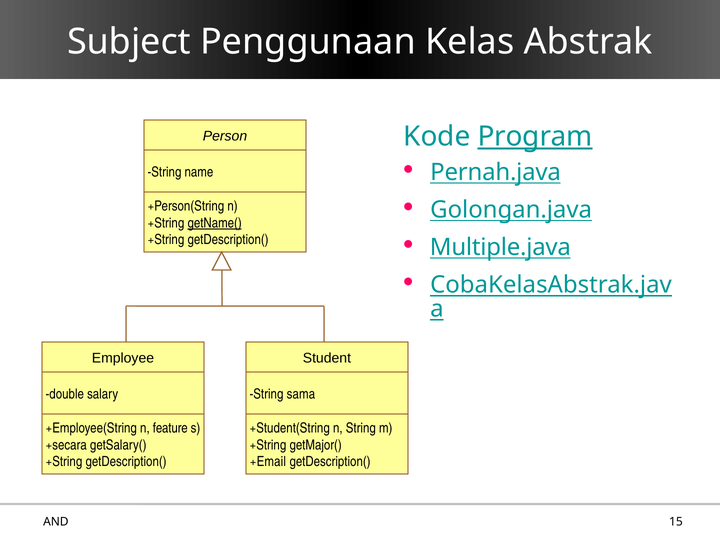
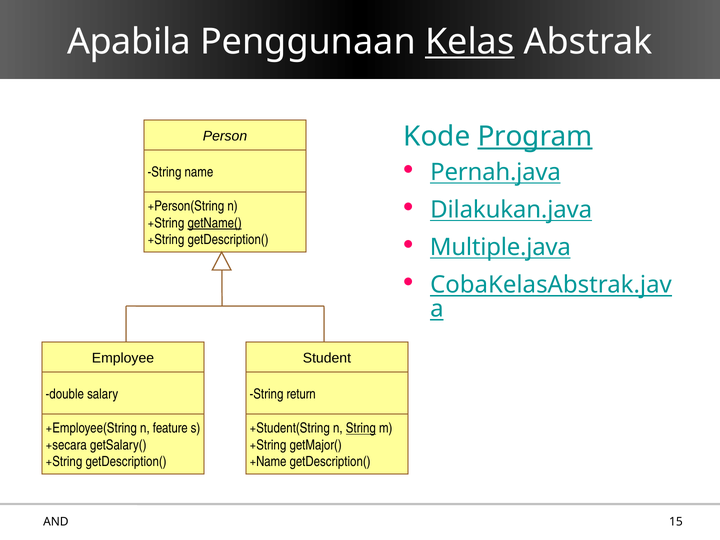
Subject: Subject -> Apabila (129, 42)
Kelas underline: none -> present (470, 42)
Golongan.java: Golongan.java -> Dilakukan.java (511, 210)
sama: sama -> return (301, 394)
String underline: none -> present (361, 428)
+Email: +Email -> +Name (268, 462)
